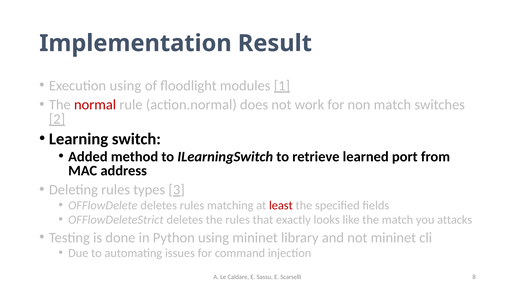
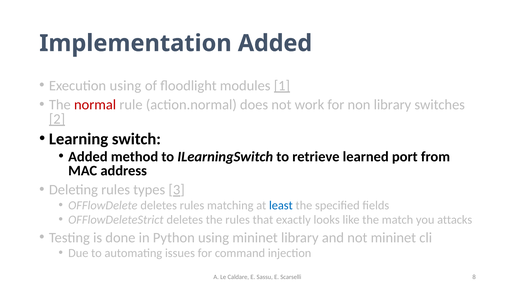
Implementation Result: Result -> Added (275, 43)
non match: match -> library (392, 105)
least colour: red -> blue (281, 205)
